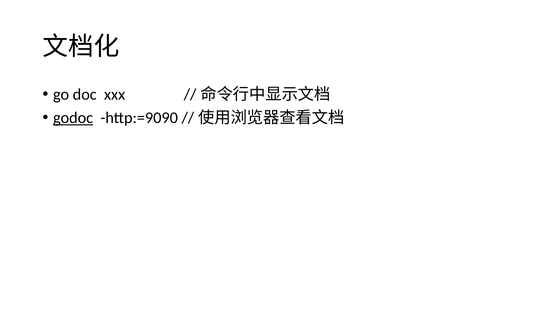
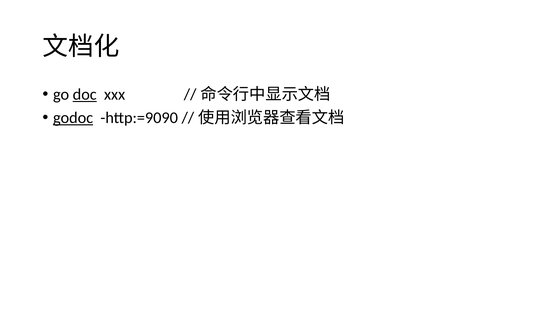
doc underline: none -> present (85, 94)
